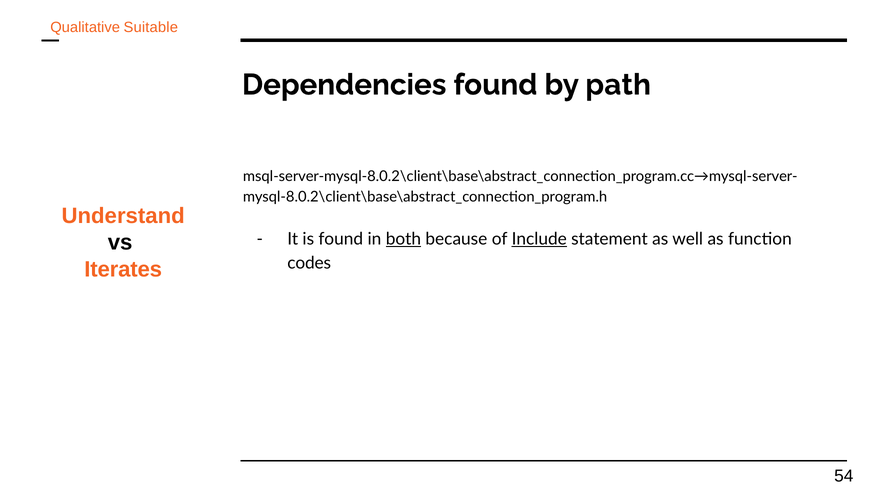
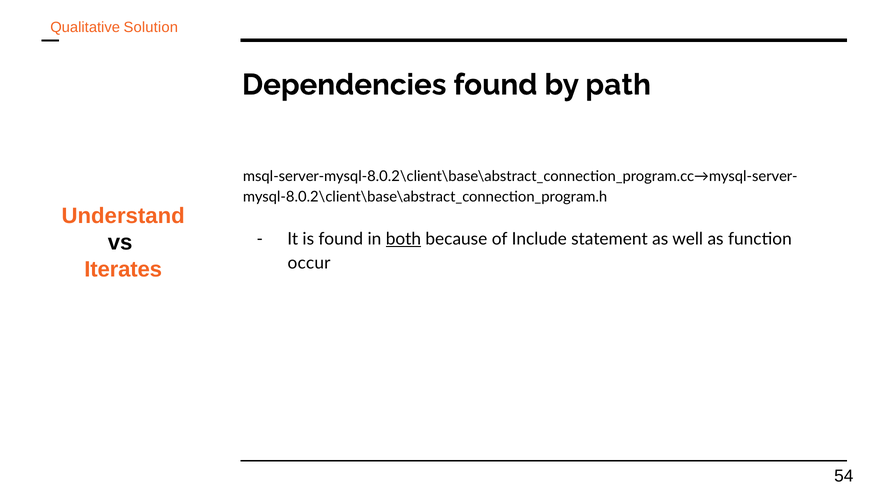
Suitable: Suitable -> Solution (151, 27)
Include underline: present -> none (539, 239)
codes: codes -> occur (309, 263)
